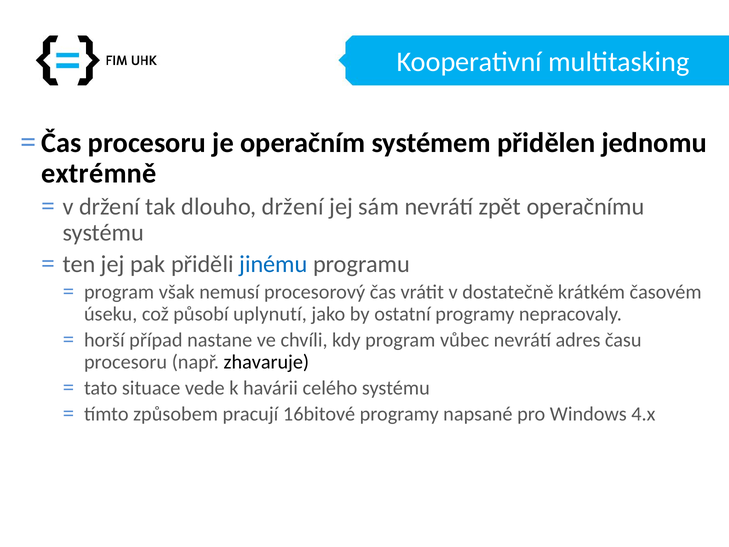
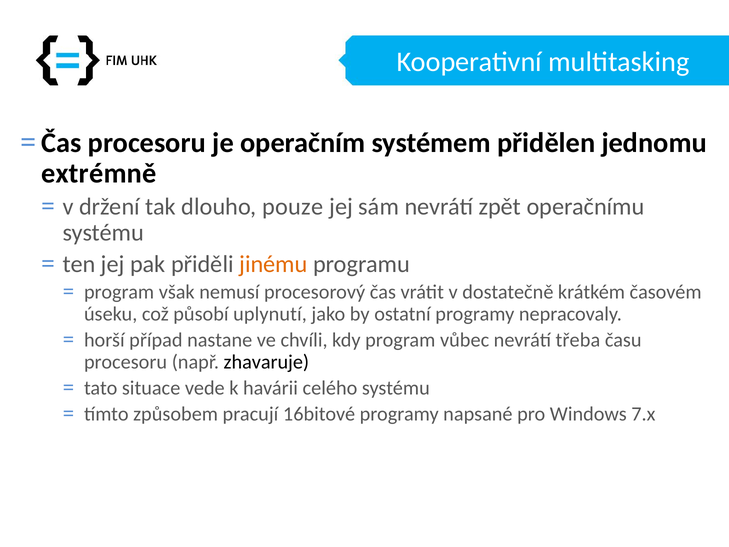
dlouho držení: držení -> pouze (293, 207)
jinému colour: blue -> orange (273, 264)
adres: adres -> třeba (578, 340)
4.x: 4.x -> 7.x (643, 414)
